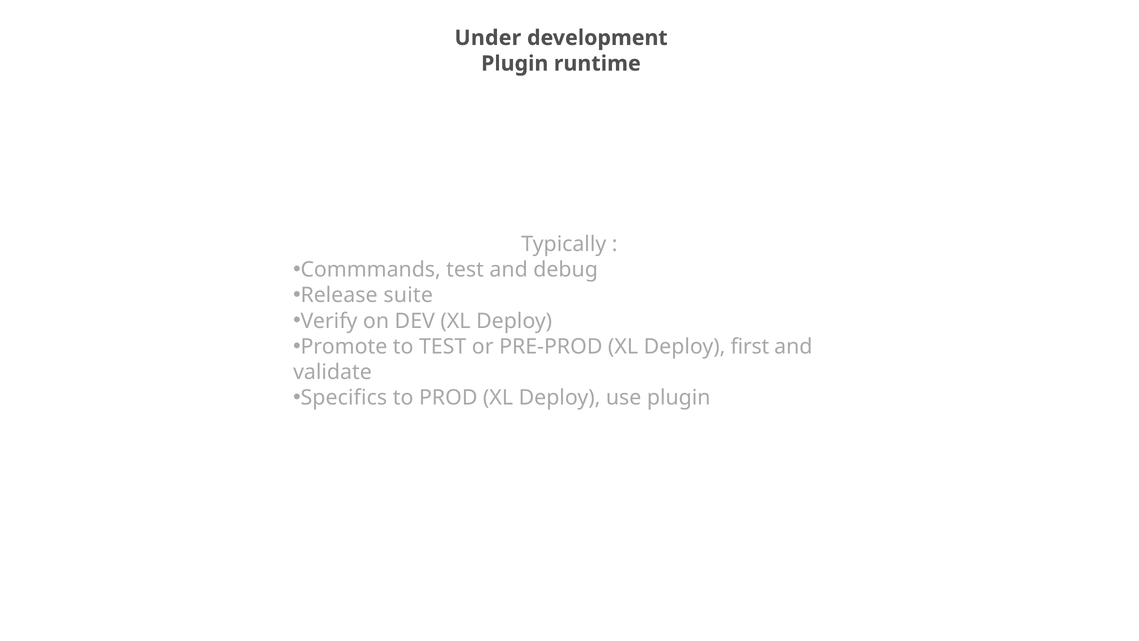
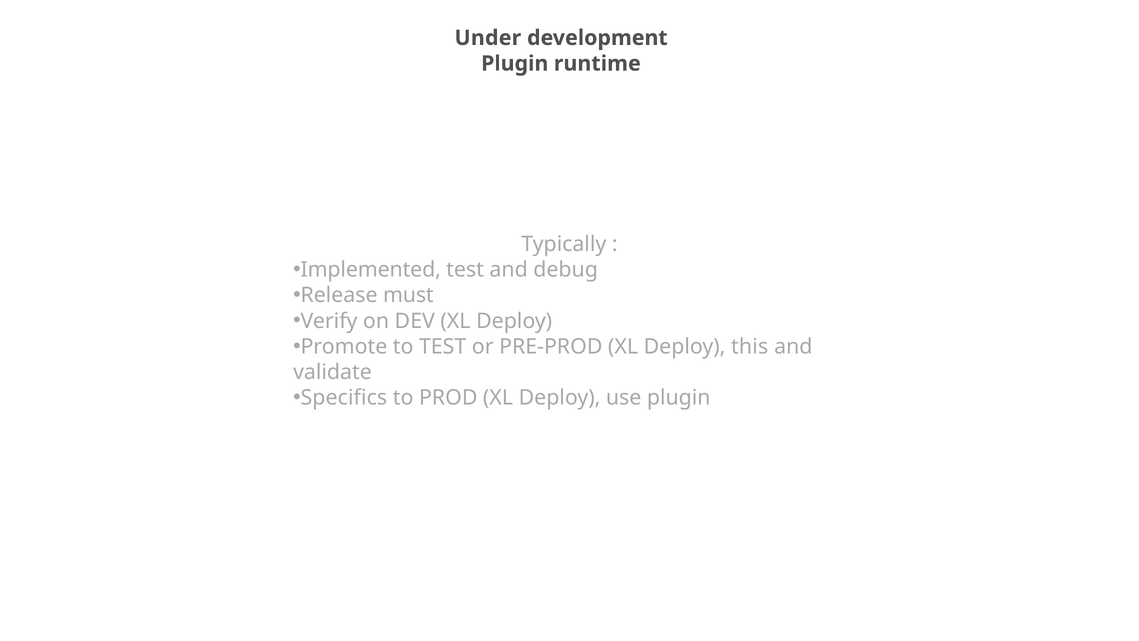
Commmands: Commmands -> Implemented (371, 270)
suite: suite -> must (408, 295)
first: first -> this (750, 346)
